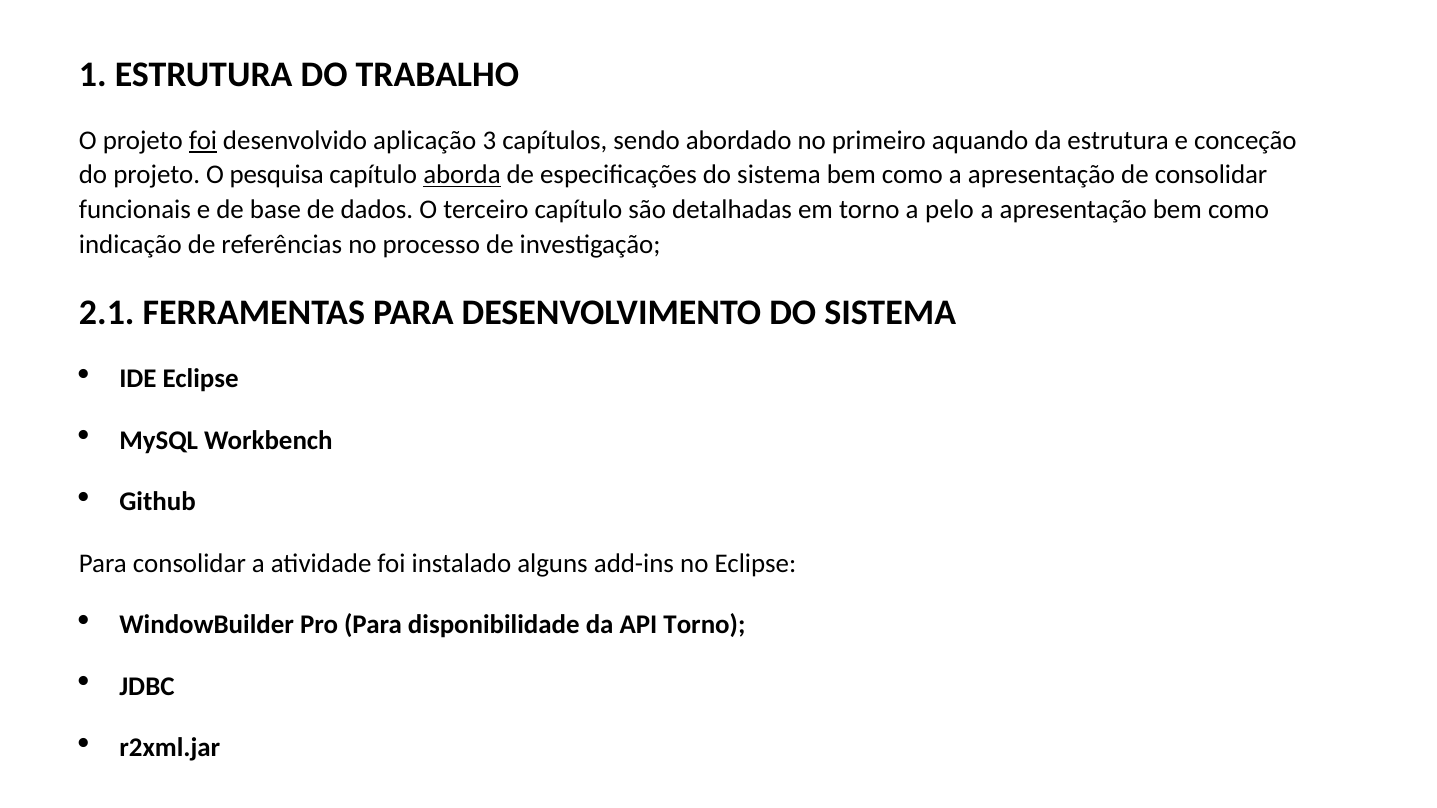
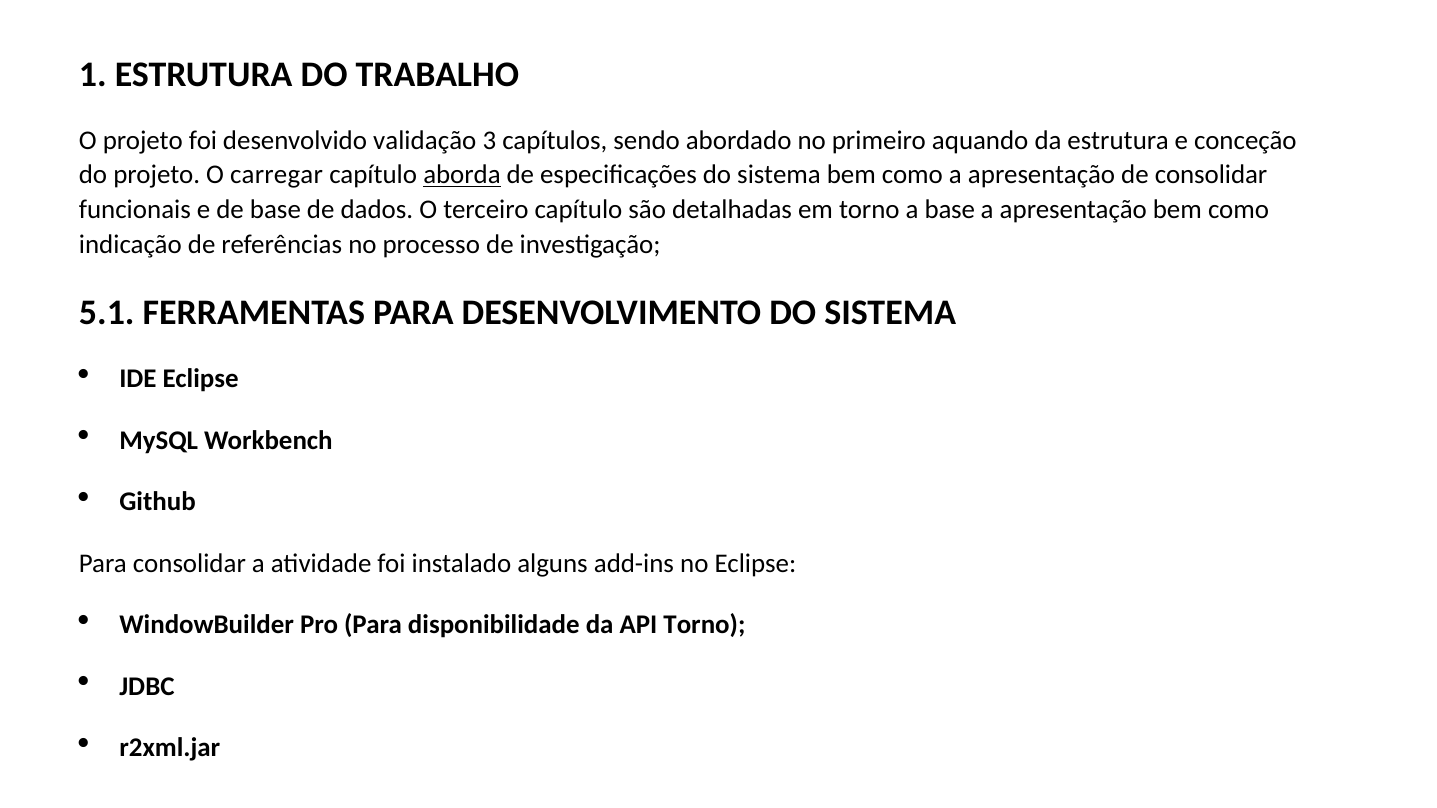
foi underline: present -> none (203, 141)
aplicação: aplicação -> validação (425, 141)
pesquisa: pesquisa -> carregar (277, 175)
a pelo: pelo -> base (950, 210)
2.1: 2.1 -> 5.1 (107, 313)
